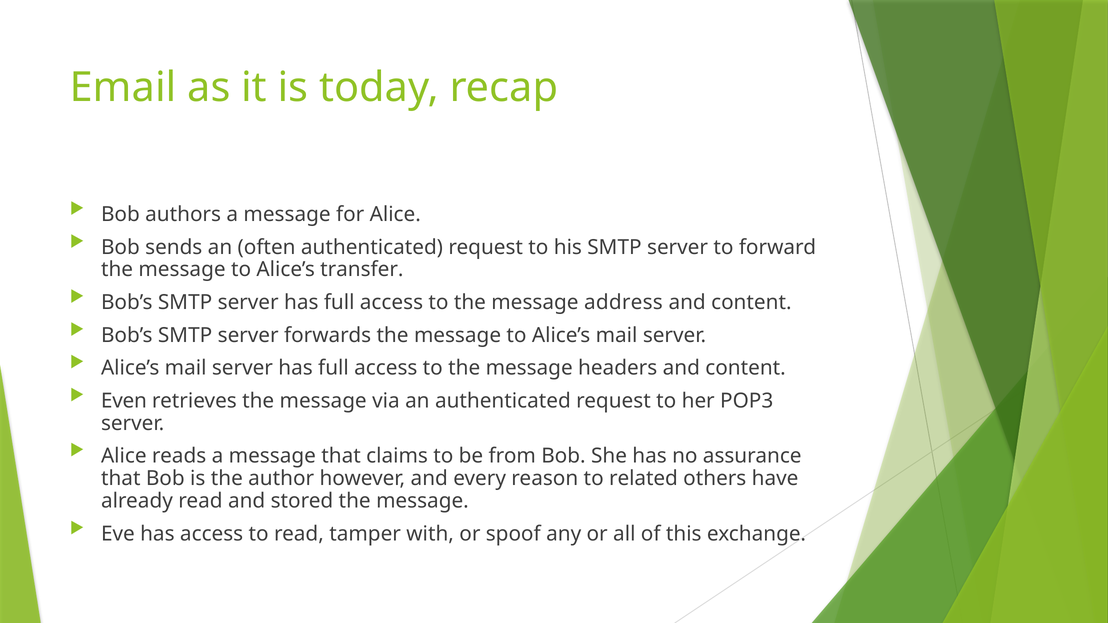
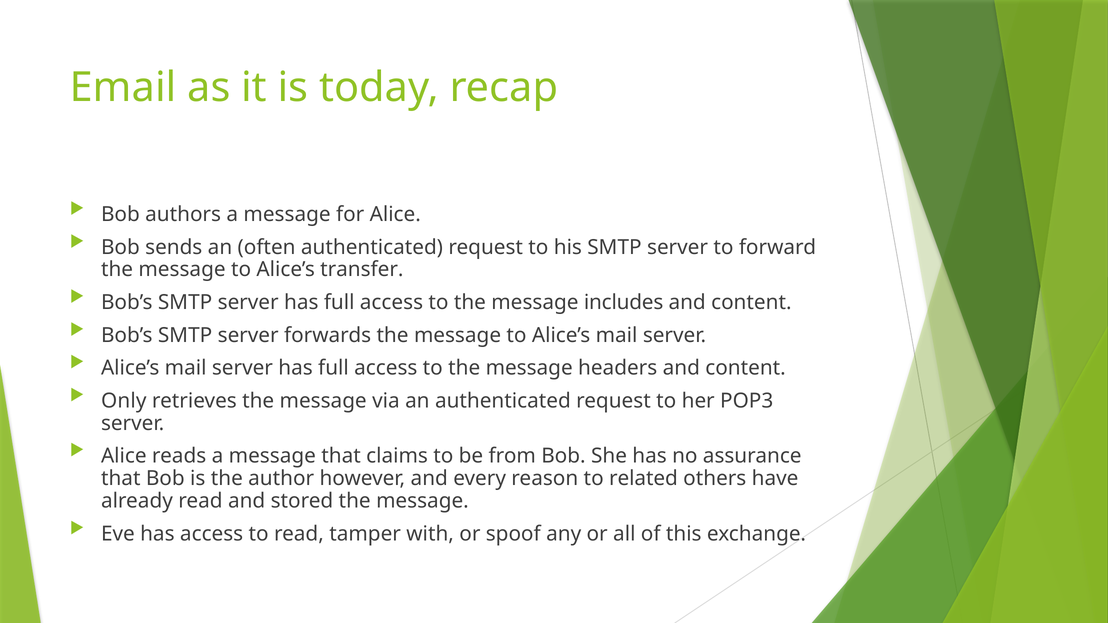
address: address -> includes (624, 303)
Even: Even -> Only (124, 401)
